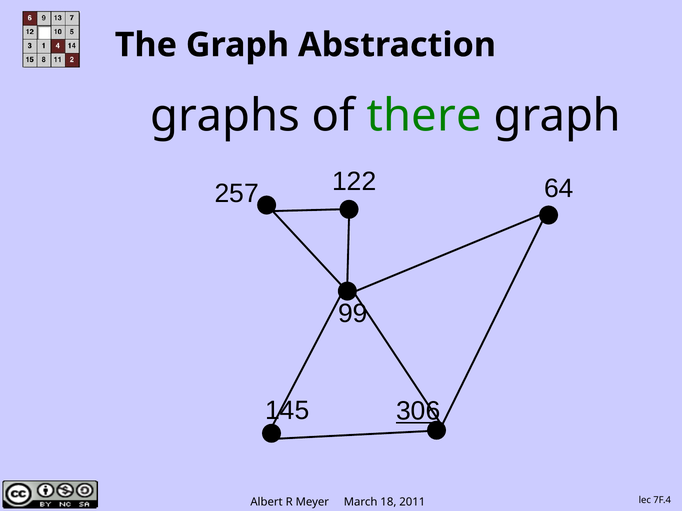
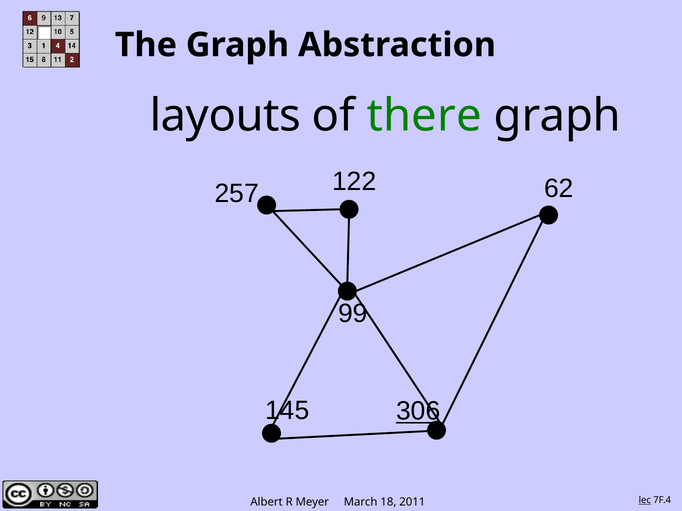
graphs: graphs -> layouts (225, 116)
64: 64 -> 62 (559, 189)
lec underline: none -> present (645, 501)
